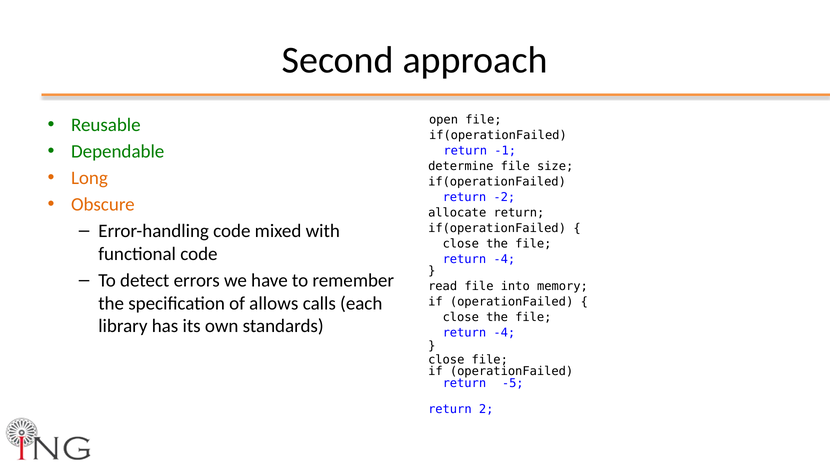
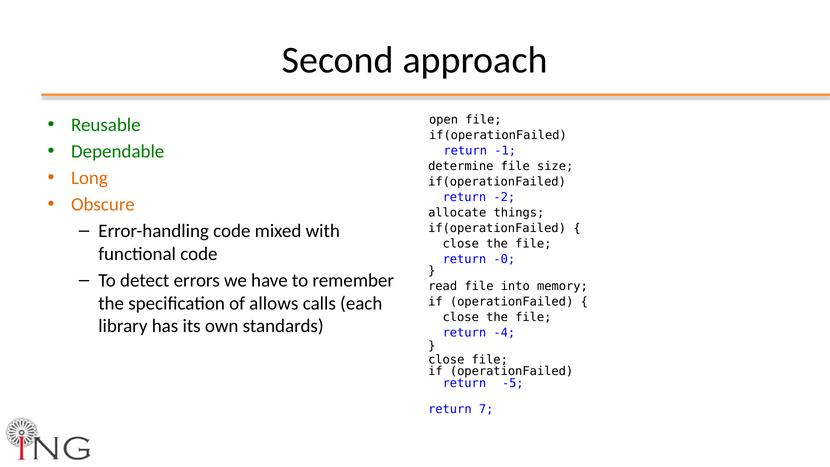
allocate return: return -> things (519, 213)
-4: -4 -> -0 (504, 259)
2: 2 -> 7 (486, 409)
